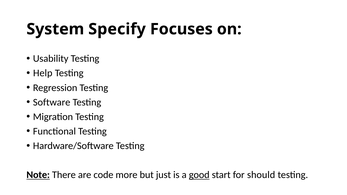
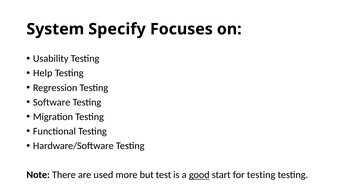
Note underline: present -> none (38, 175)
code: code -> used (103, 175)
just: just -> test (163, 175)
for should: should -> testing (261, 175)
